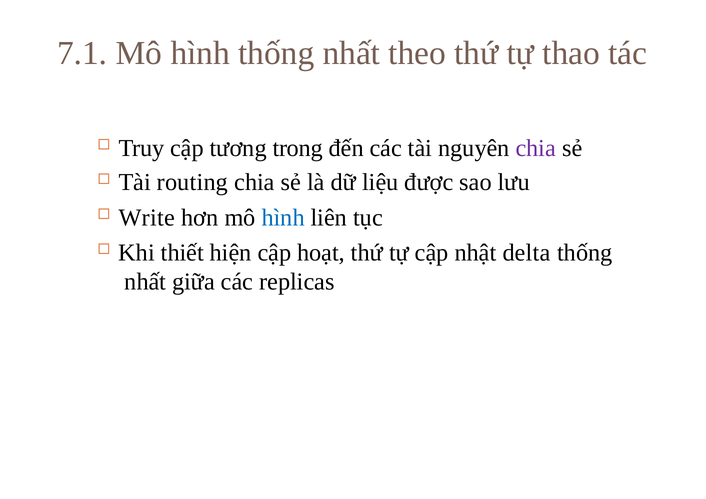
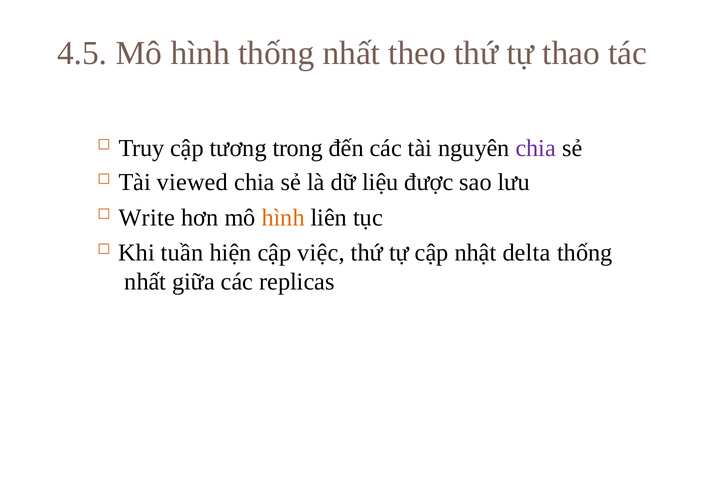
7.1: 7.1 -> 4.5 (82, 53)
routing: routing -> viewed (192, 182)
hình colour: blue -> orange (283, 218)
thiết: thiết -> tuần (182, 253)
hoạt: hoạt -> việc (321, 253)
